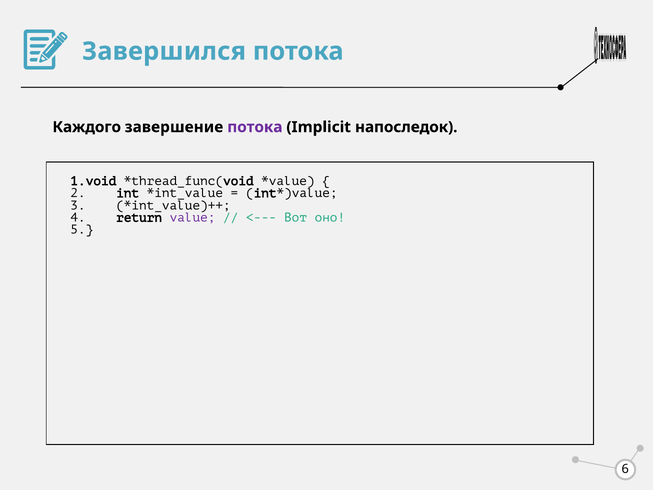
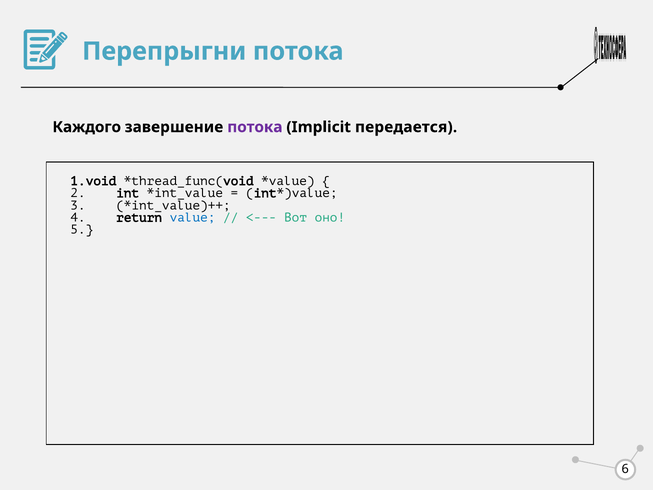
Завершился: Завершился -> Перепрыгни (164, 51)
напоследок: напоследок -> передается (406, 127)
value colour: purple -> blue (193, 217)
